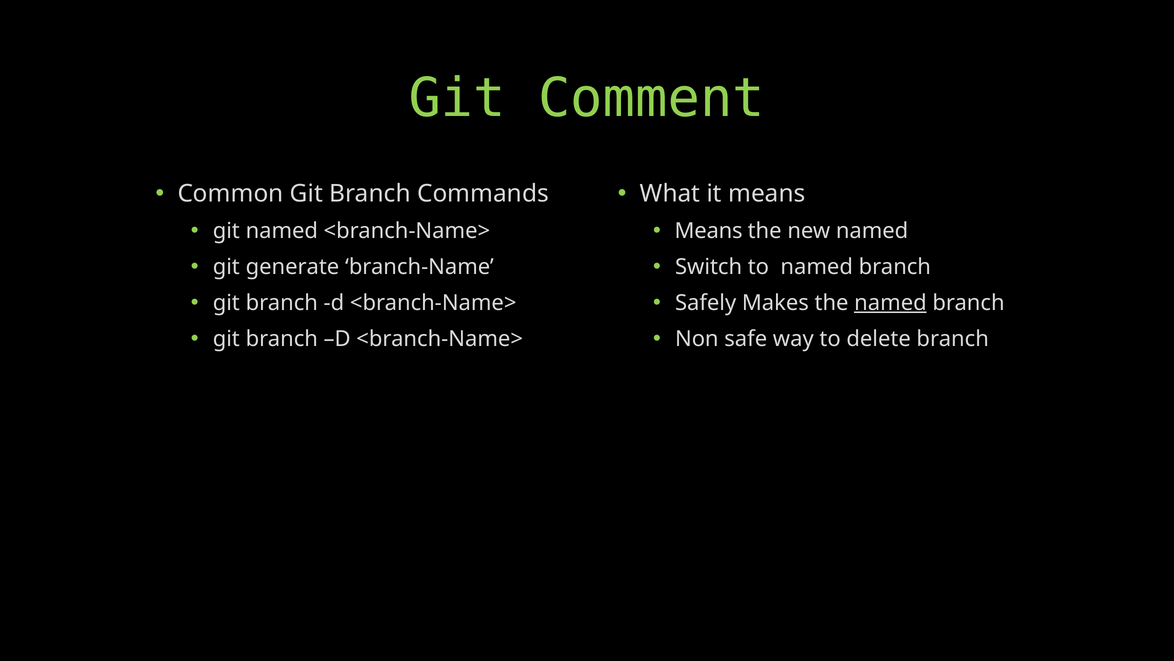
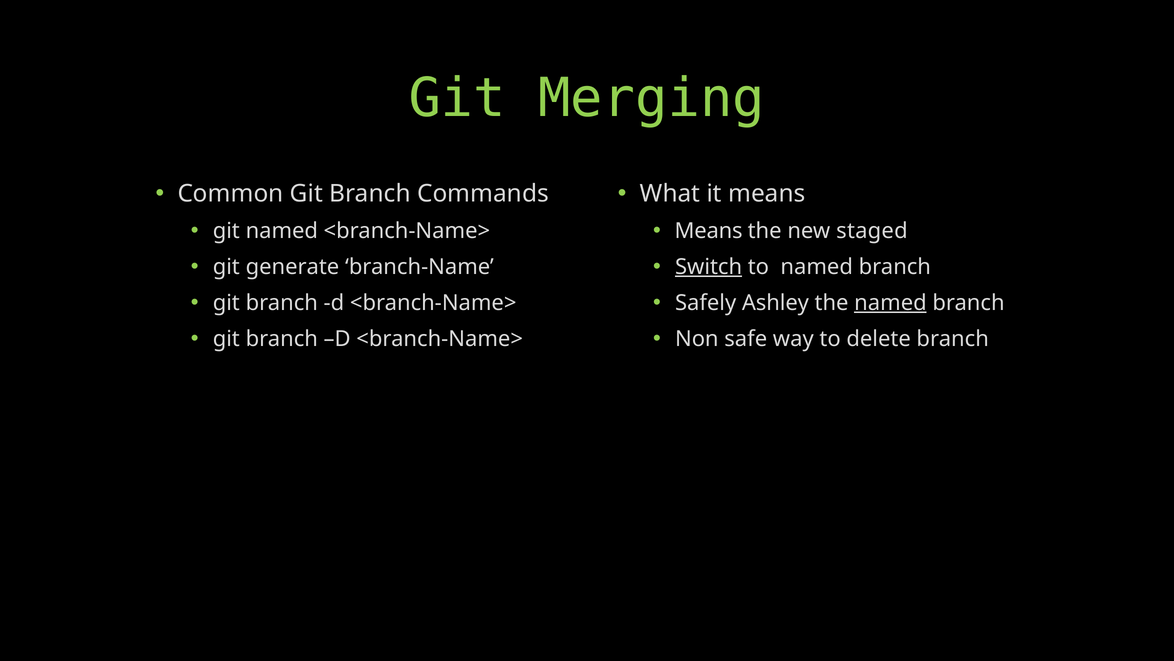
Comment: Comment -> Merging (651, 98)
new named: named -> staged (872, 231)
Switch underline: none -> present (709, 267)
Makes: Makes -> Ashley (775, 303)
